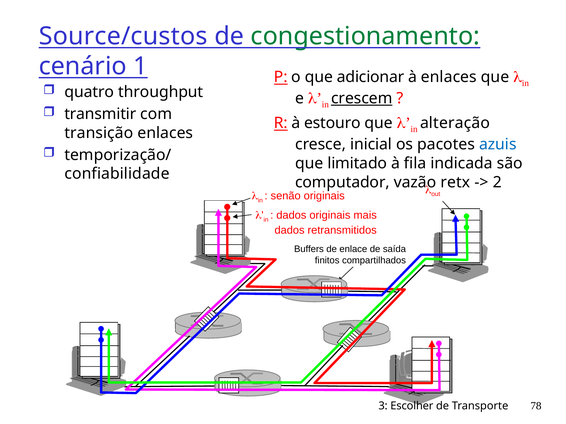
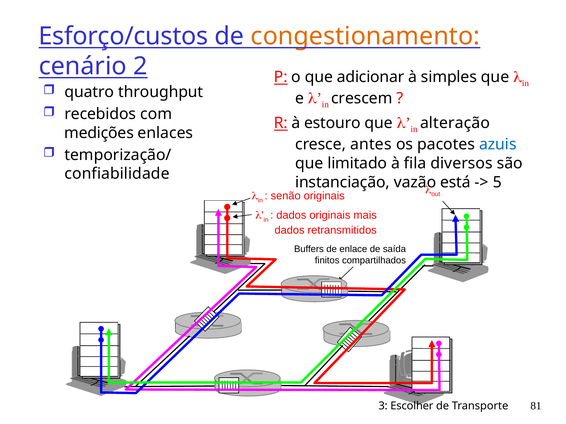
Source/custos: Source/custos -> Esforço/custos (123, 36)
congestionamento colour: green -> orange (365, 36)
1: 1 -> 2 (140, 66)
à enlaces: enlaces -> simples (449, 77)
crescem underline: present -> none (362, 99)
transmitir: transmitir -> recebidos (100, 114)
transição: transição -> medições (99, 133)
inicial: inicial -> antes (371, 145)
indicada: indicada -> diversos (462, 164)
computador: computador -> instanciação (342, 182)
retx: retx -> está (455, 182)
2: 2 -> 5 (497, 182)
78: 78 -> 81 (536, 406)
